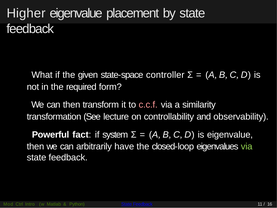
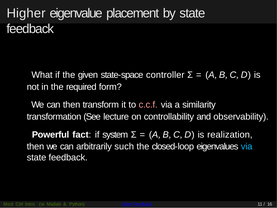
is eigenvalue: eigenvalue -> realization (230, 135)
have: have -> such (124, 146)
via colour: light green -> light blue (247, 146)
